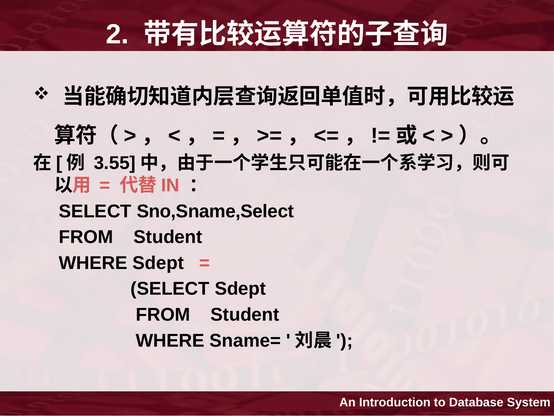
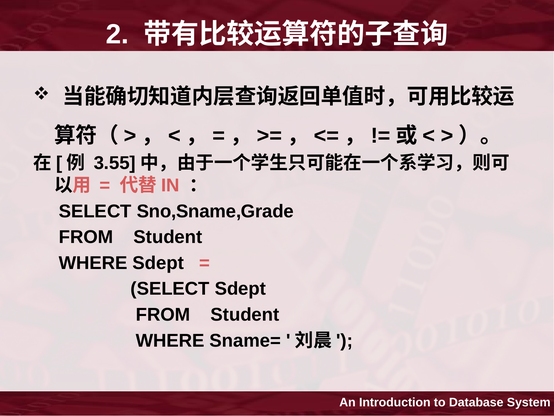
Sno,Sname,Select: Sno,Sname,Select -> Sno,Sname,Grade (215, 211)
